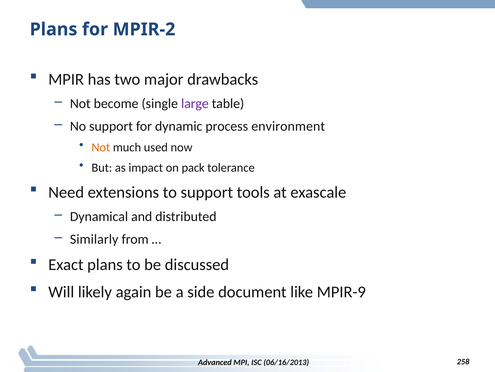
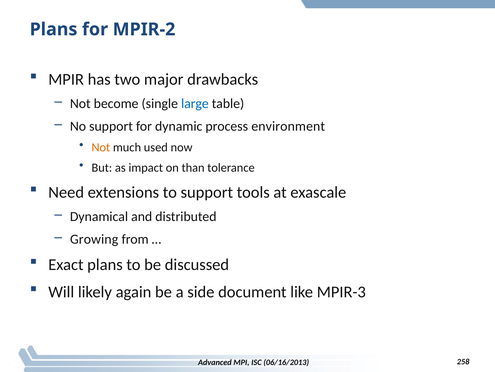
large colour: purple -> blue (195, 103)
pack: pack -> than (193, 167)
Similarly: Similarly -> Growing (94, 239)
MPIR-9: MPIR-9 -> MPIR-3 (341, 291)
